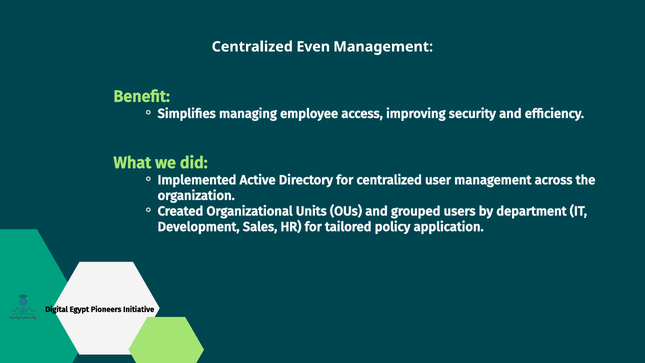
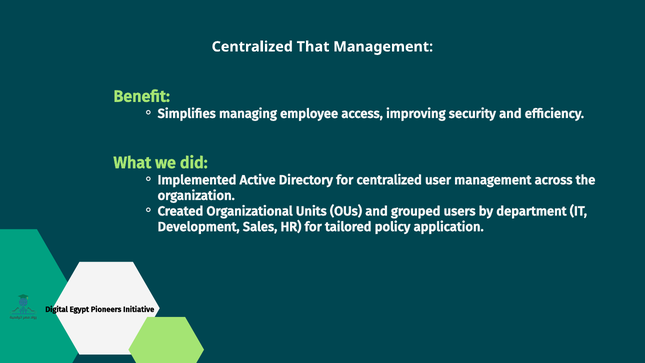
Even: Even -> That (313, 47)
